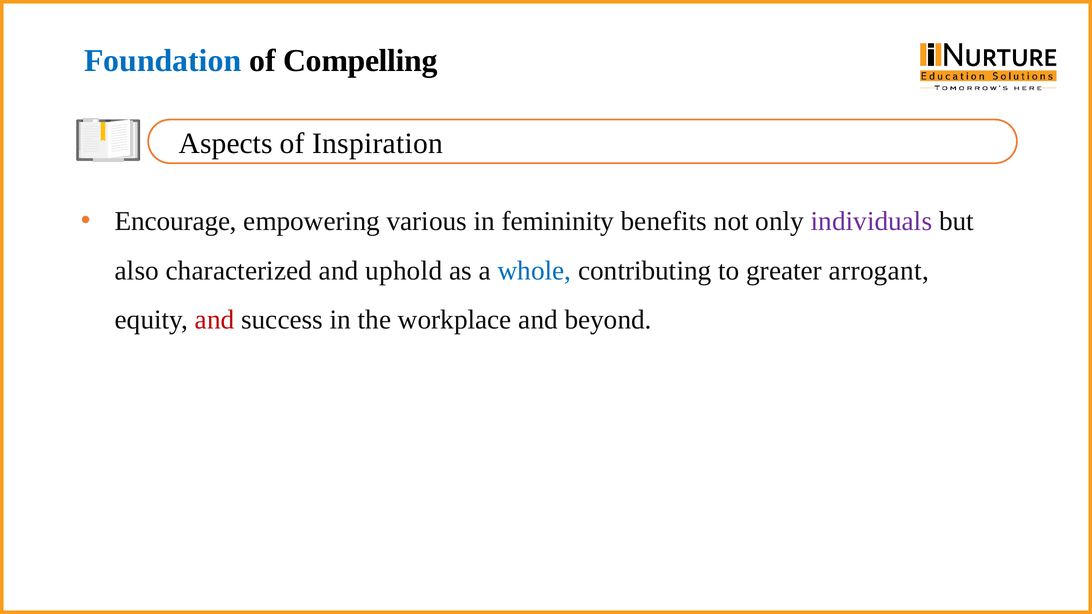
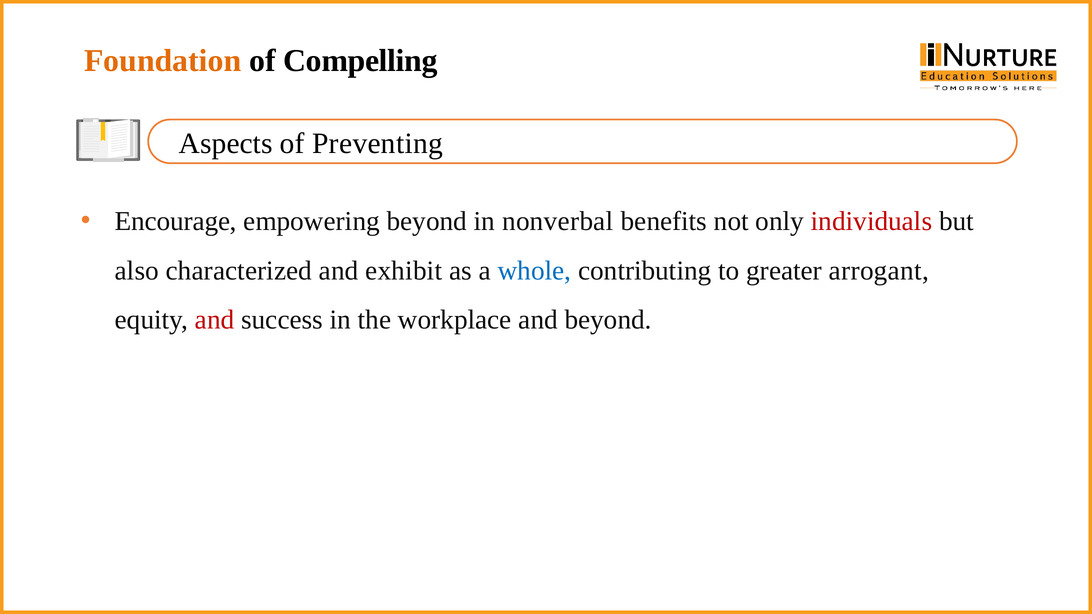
Foundation colour: blue -> orange (163, 61)
Inspiration: Inspiration -> Preventing (378, 143)
empowering various: various -> beyond (427, 222)
femininity: femininity -> nonverbal (558, 222)
individuals colour: purple -> red (872, 222)
uphold: uphold -> exhibit (404, 271)
